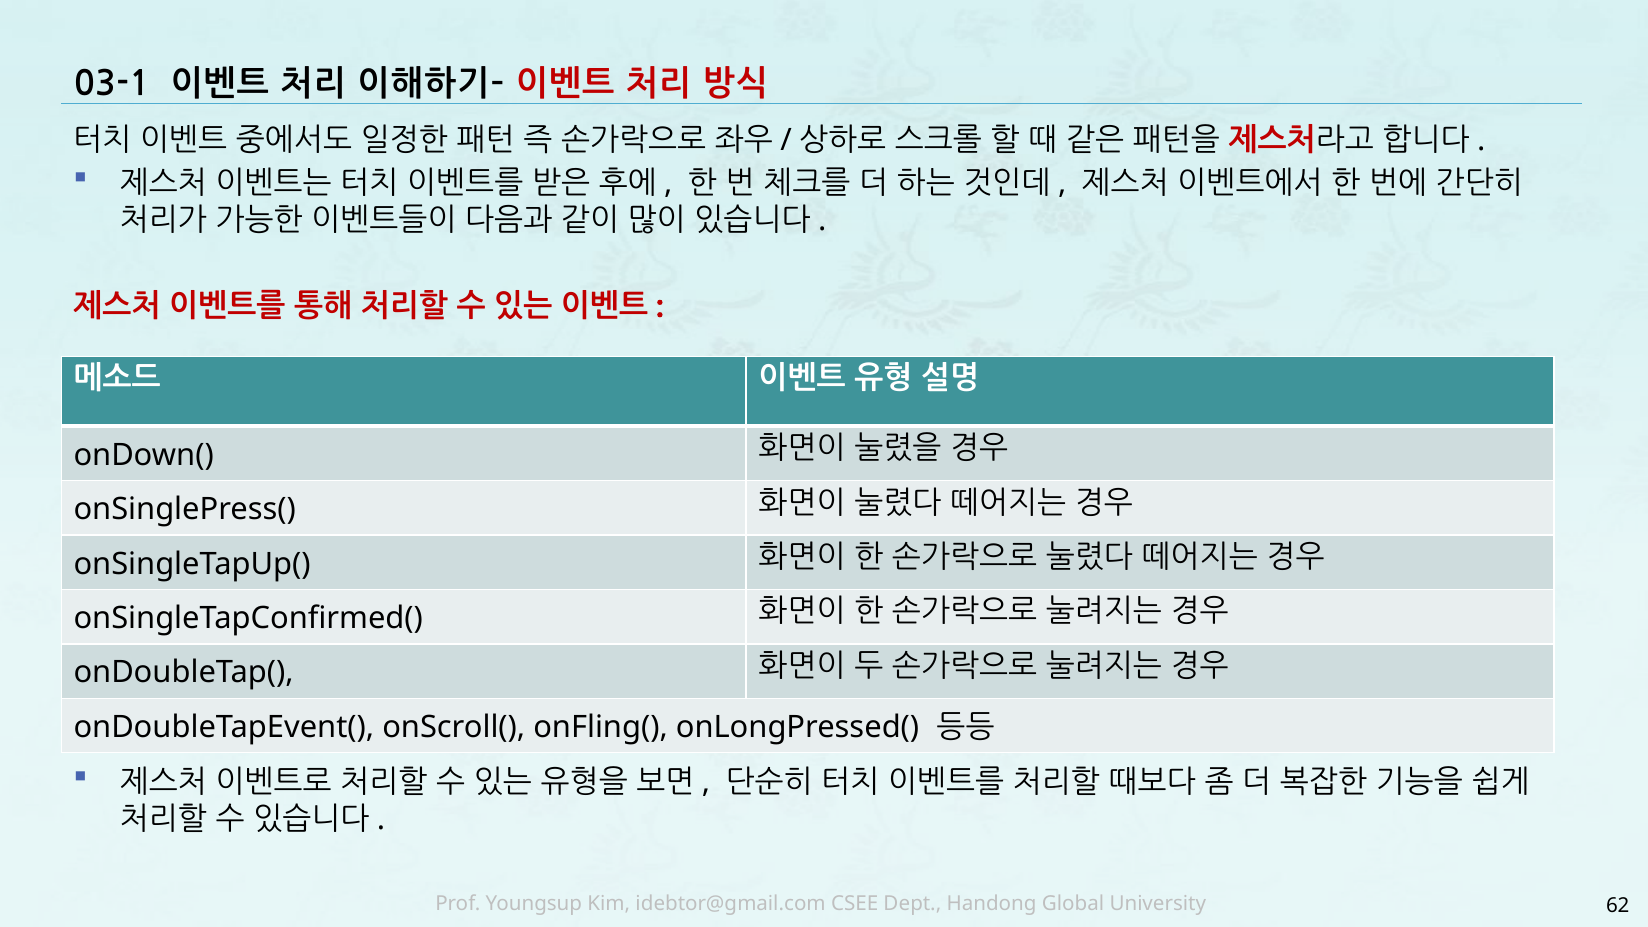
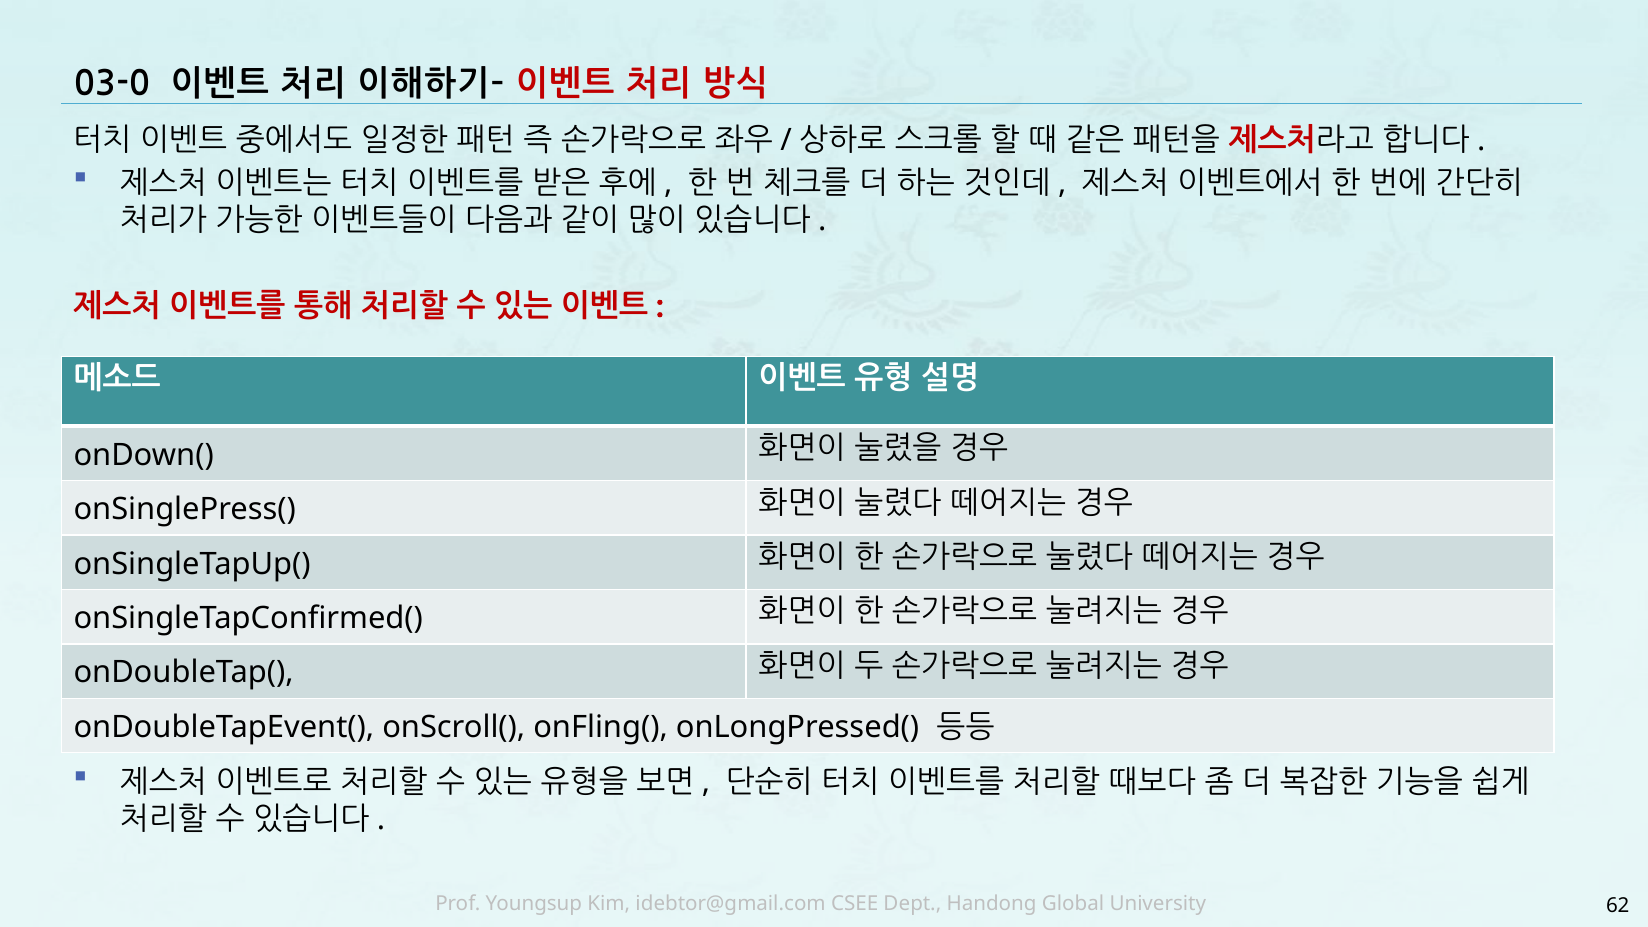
03-1: 03-1 -> 03-0 (112, 85)
